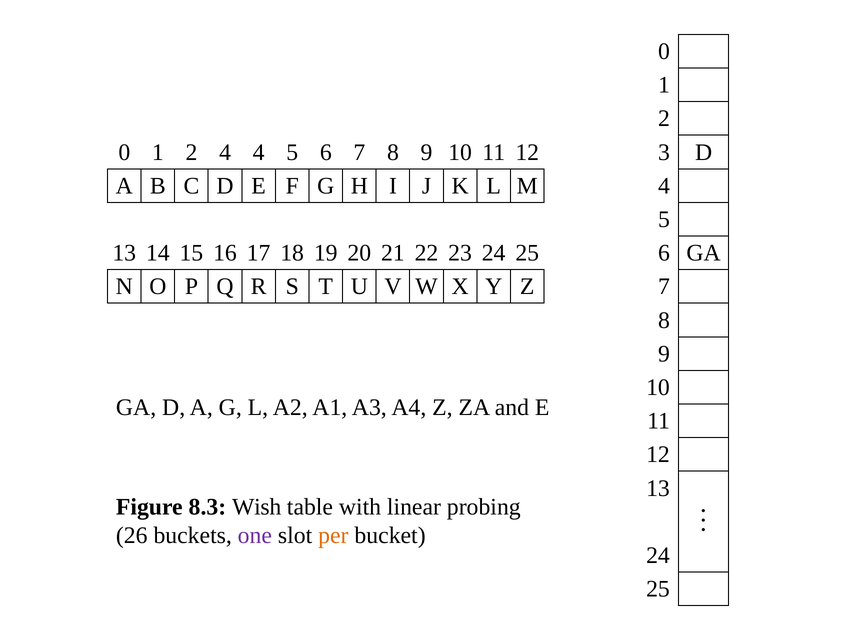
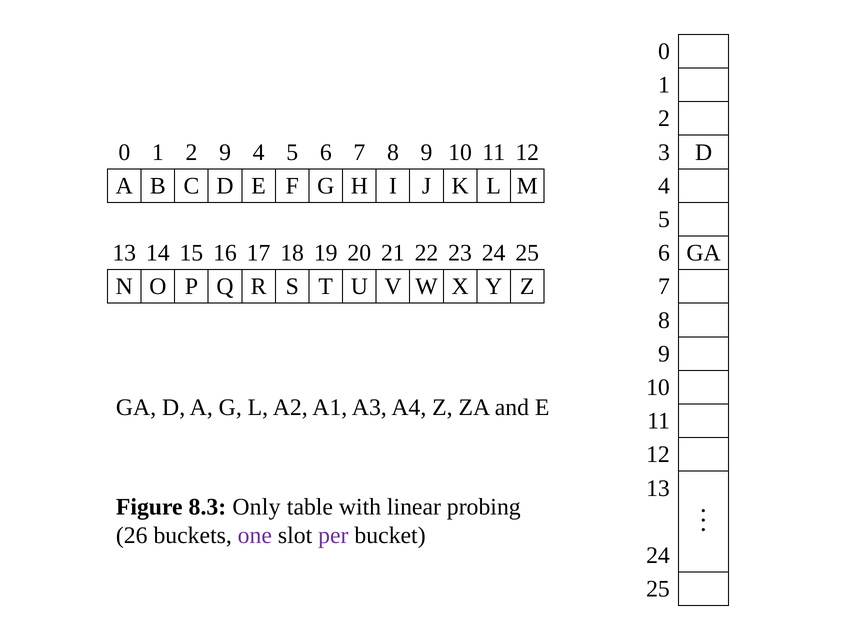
2 4: 4 -> 9 (225, 152)
Wish: Wish -> Only (256, 507)
per colour: orange -> purple (333, 535)
